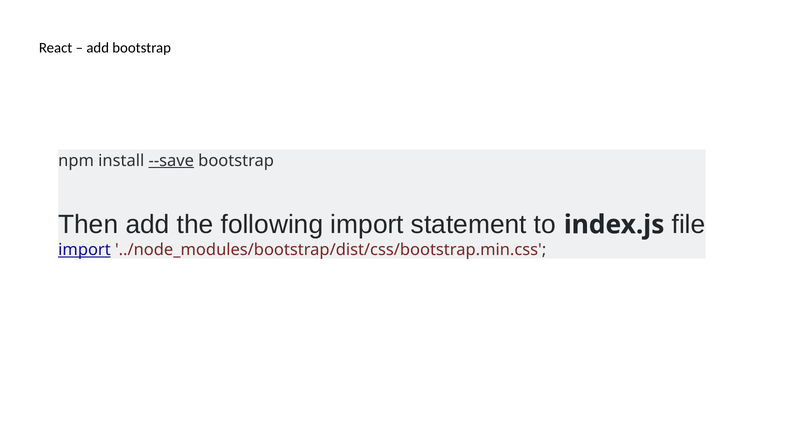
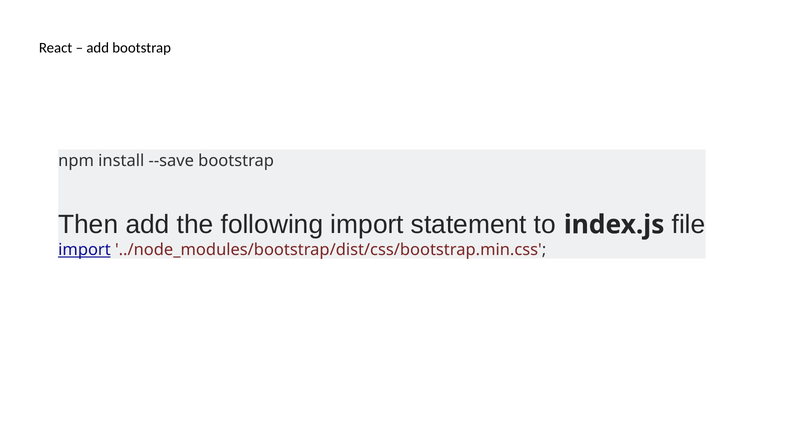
--save underline: present -> none (171, 160)
